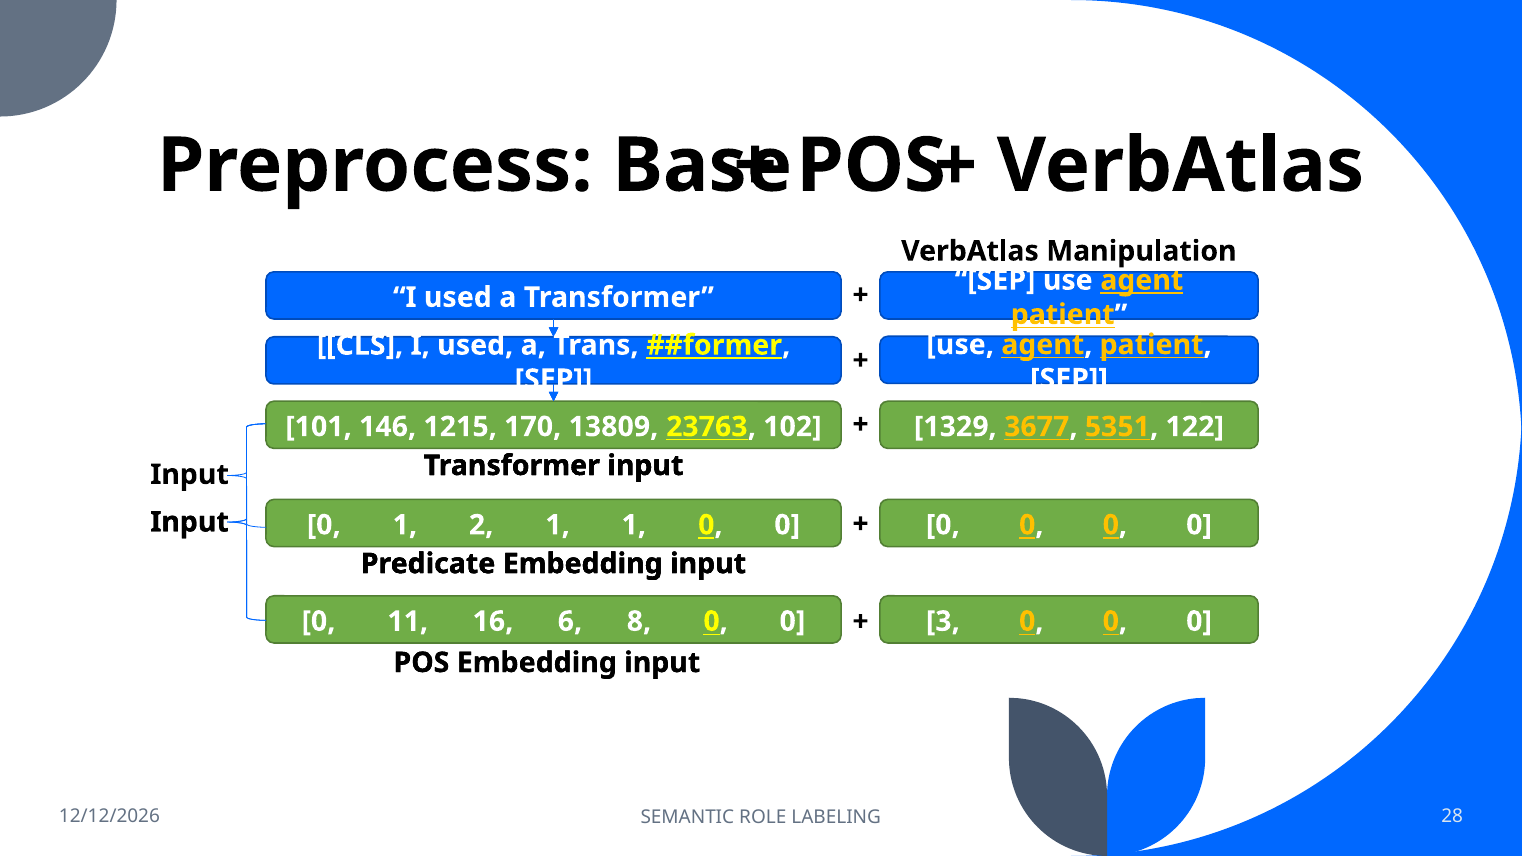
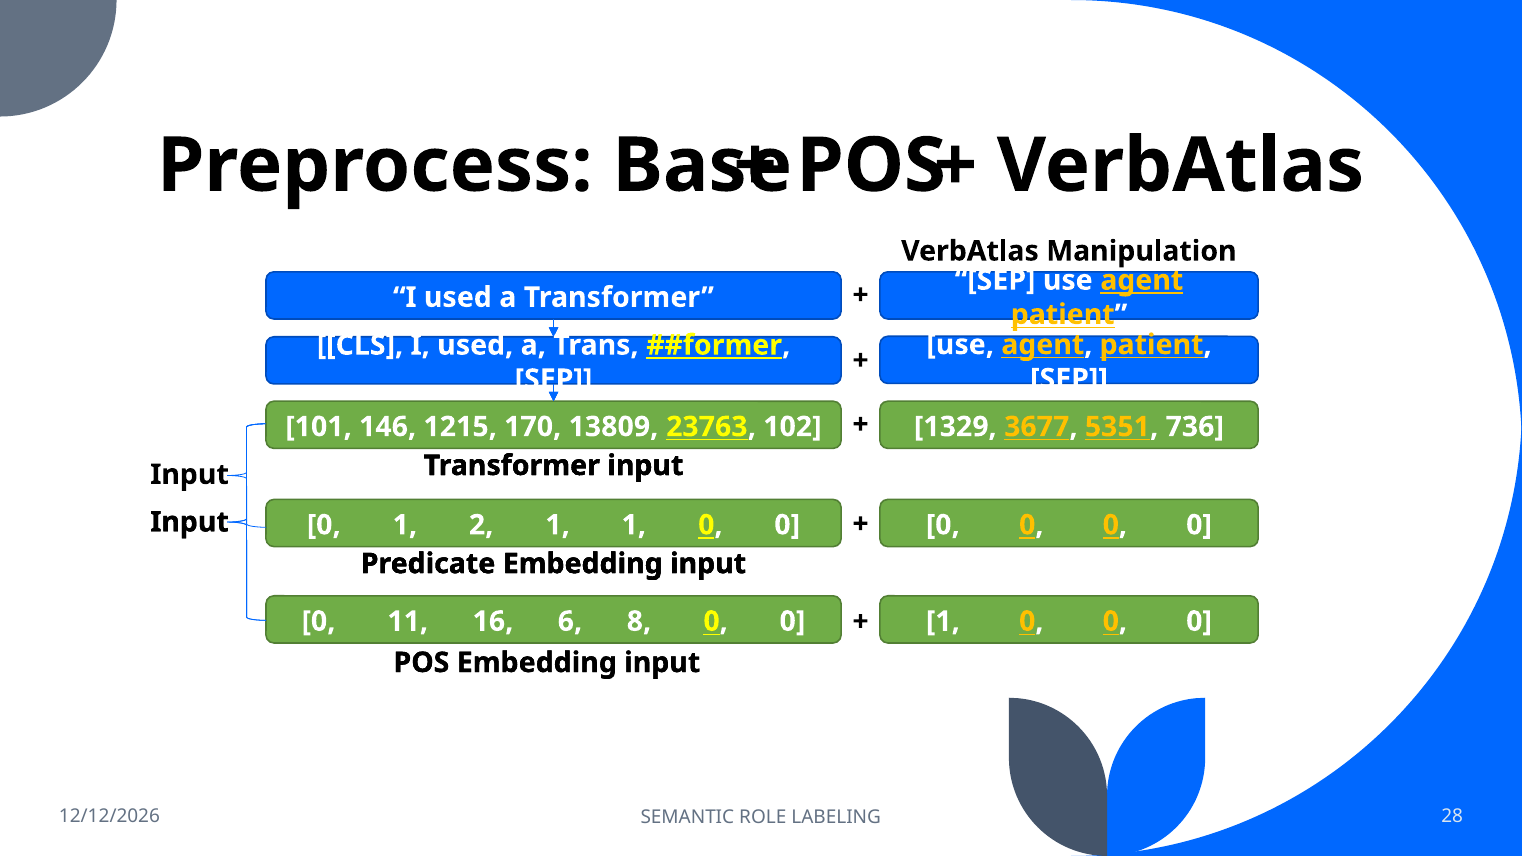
122: 122 -> 736 (1195, 427)
3: 3 -> 1 (943, 621)
